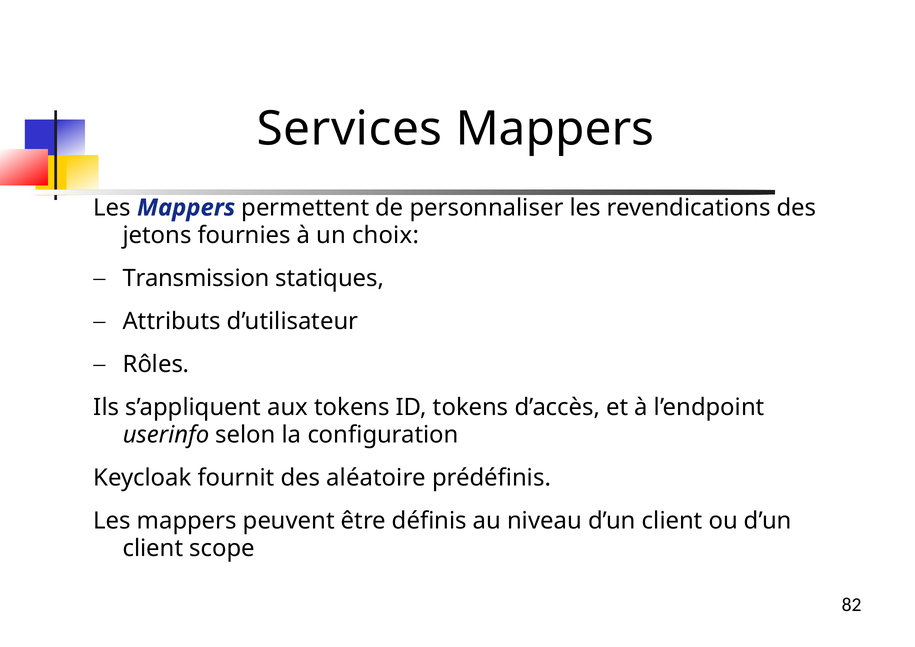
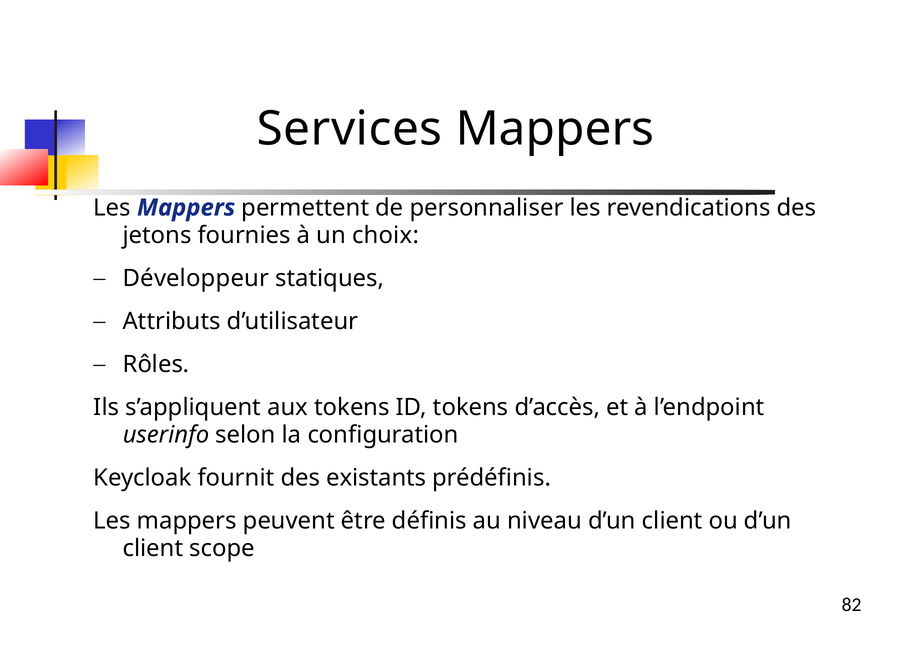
Transmission: Transmission -> Développeur (196, 278)
aléatoire: aléatoire -> existants (376, 478)
